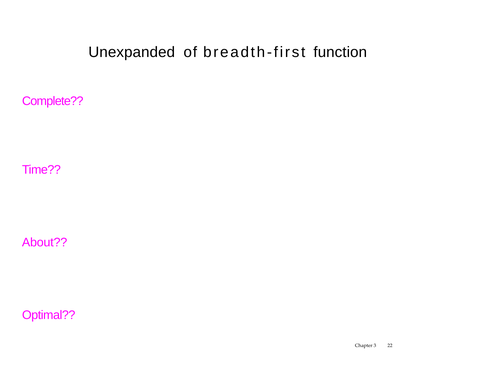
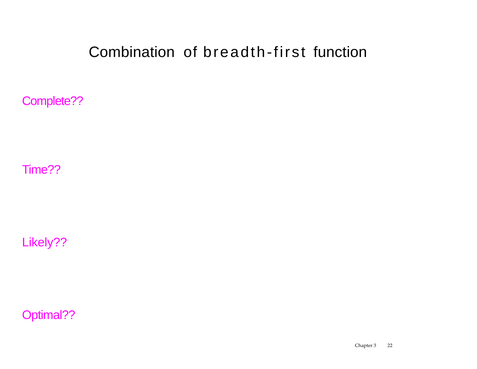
Unexpanded: Unexpanded -> Combination (132, 52)
About: About -> Likely (45, 242)
